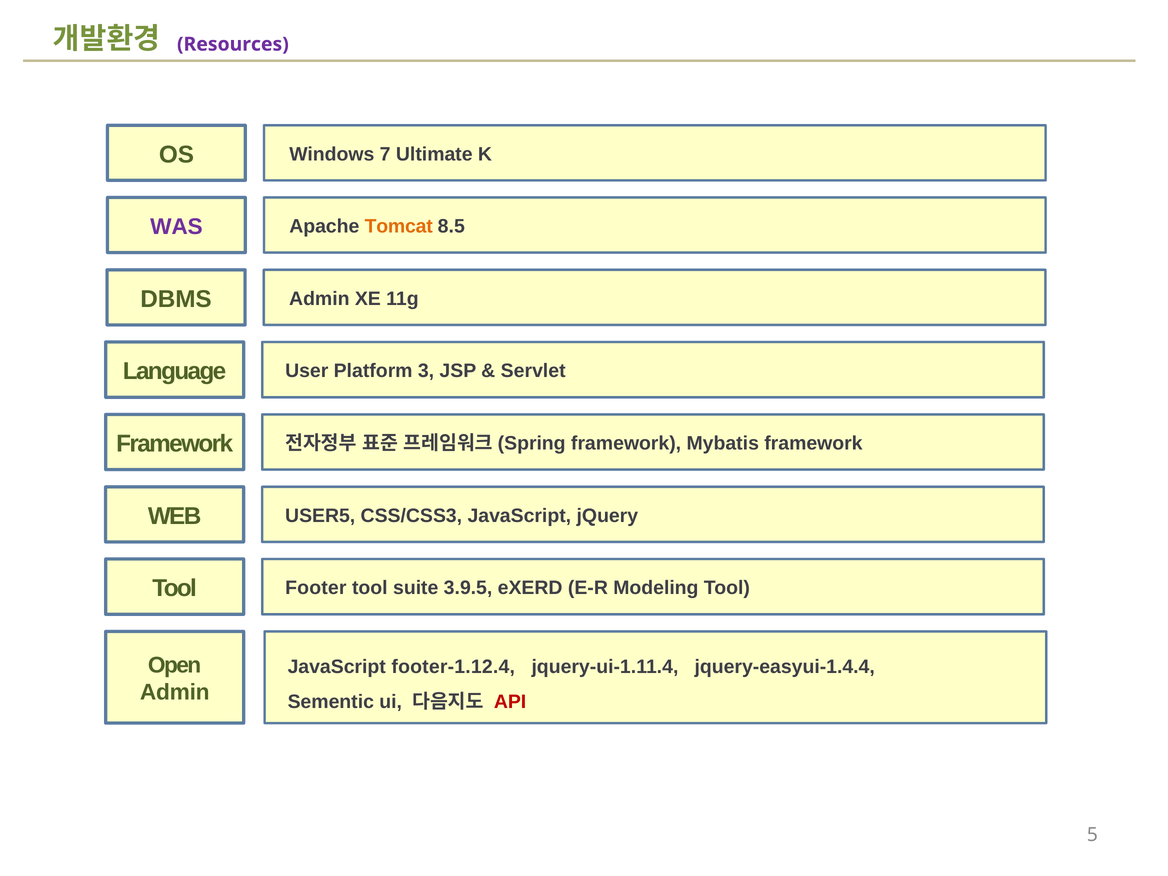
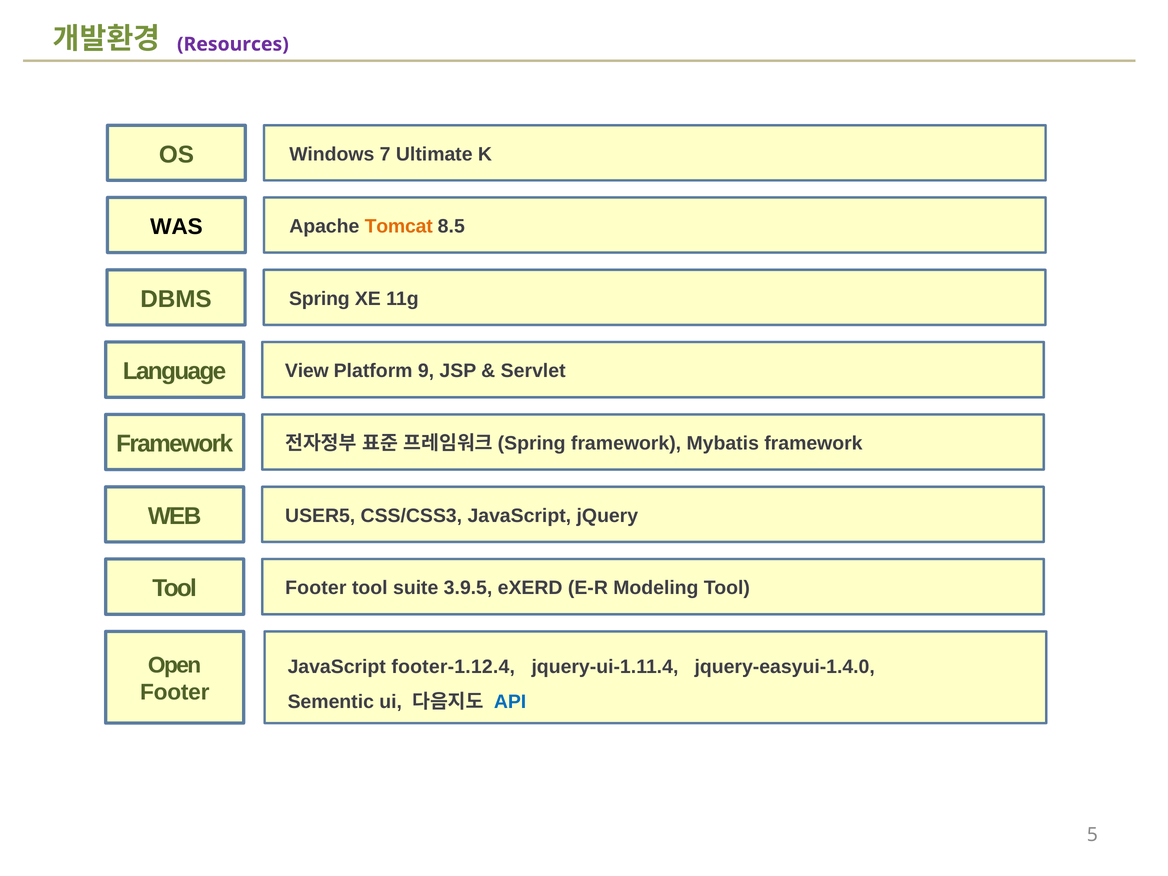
WAS colour: purple -> black (176, 227)
DBMS Admin: Admin -> Spring (319, 299)
User: User -> View (307, 371)
3: 3 -> 9 (426, 371)
jquery-easyui-1.4.4: jquery-easyui-1.4.4 -> jquery-easyui-1.4.0 (785, 667)
Admin: Admin -> Footer (175, 692)
API colour: red -> blue (510, 702)
